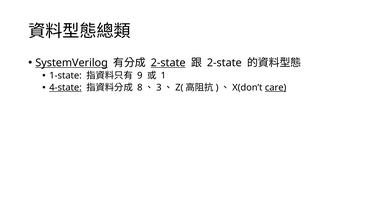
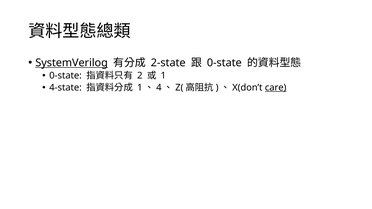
2-state underline: present -> none (168, 63)
2-state: 2-state -> 0-state (224, 63)
1-state: 1-state -> 0-state (65, 76)
9: 9 -> 2 (140, 76)
4-state underline: present -> none (65, 88)
8: 8 -> 1 (140, 88)
3: 3 -> 4 (159, 88)
